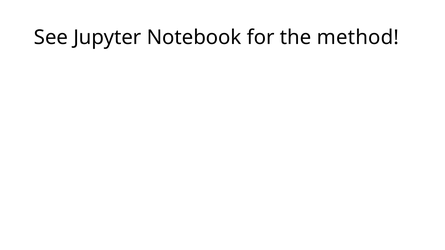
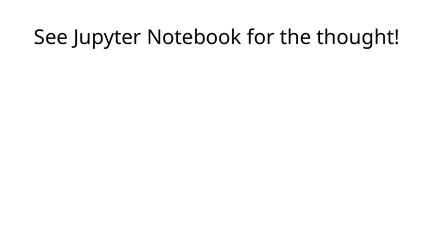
method: method -> thought (358, 37)
